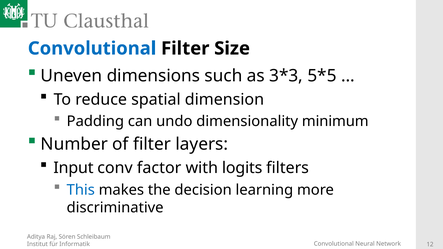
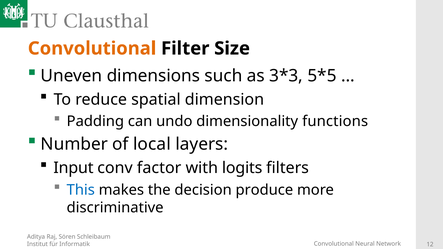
Convolutional colour: blue -> orange (92, 48)
minimum: minimum -> functions (335, 122)
of filter: filter -> local (152, 144)
learning: learning -> produce (264, 190)
